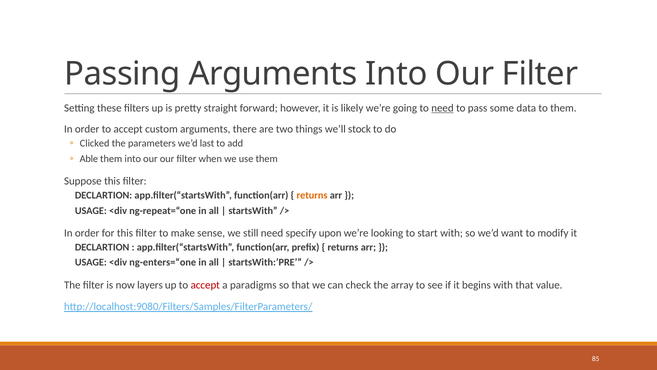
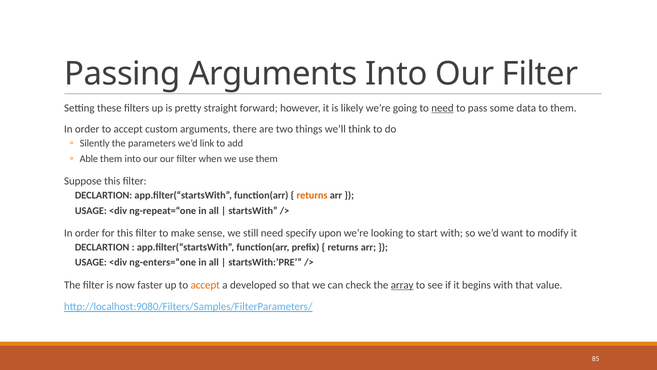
stock: stock -> think (359, 129)
Clicked: Clicked -> Silently (95, 143)
last: last -> link (207, 143)
layers: layers -> faster (150, 285)
accept colour: red -> orange (205, 285)
paradigms: paradigms -> developed (253, 285)
array underline: none -> present (402, 285)
